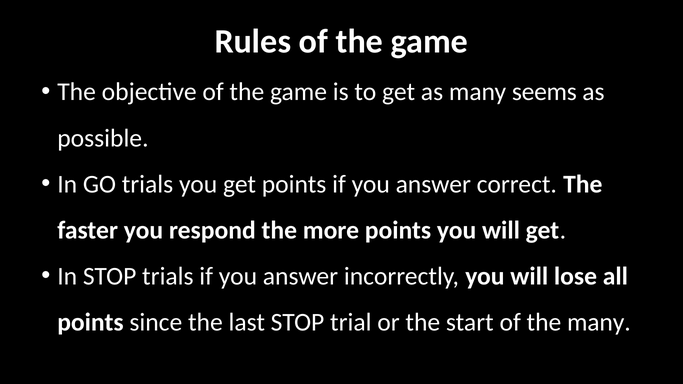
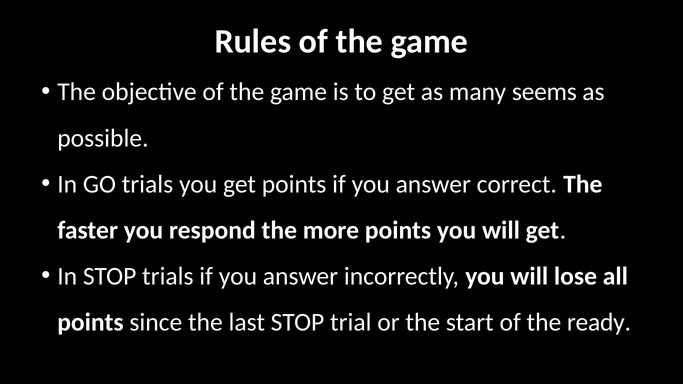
the many: many -> ready (599, 323)
